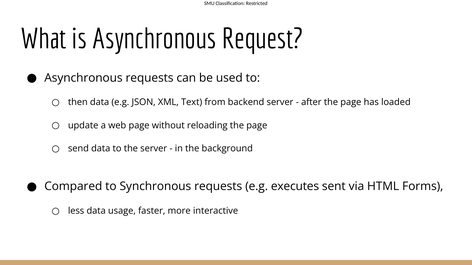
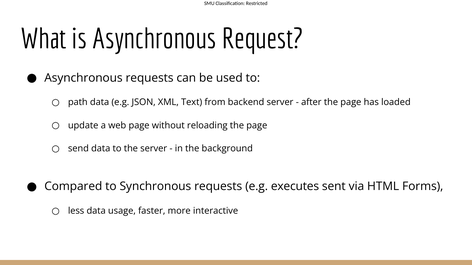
then: then -> path (78, 103)
